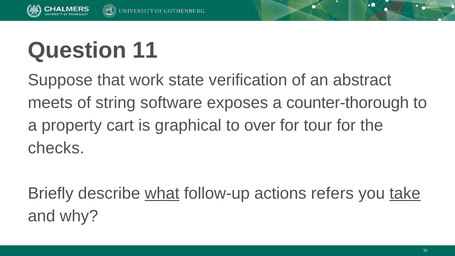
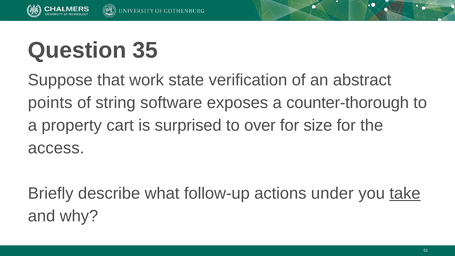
11: 11 -> 35 (145, 50)
meets: meets -> points (50, 103)
graphical: graphical -> surprised (188, 125)
tour: tour -> size (318, 125)
checks: checks -> access (56, 148)
what underline: present -> none (162, 193)
refers: refers -> under (332, 193)
